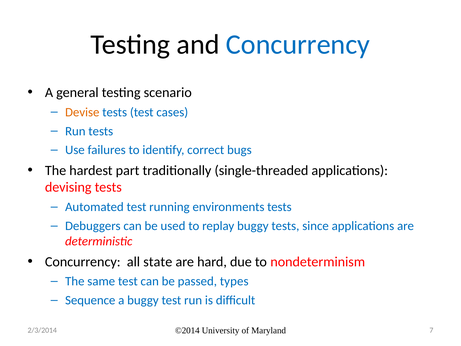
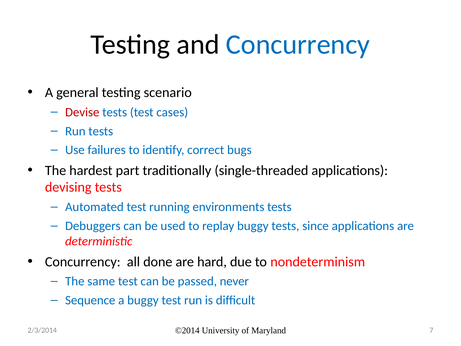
Devise colour: orange -> red (82, 112)
state: state -> done (158, 262)
types: types -> never (234, 281)
